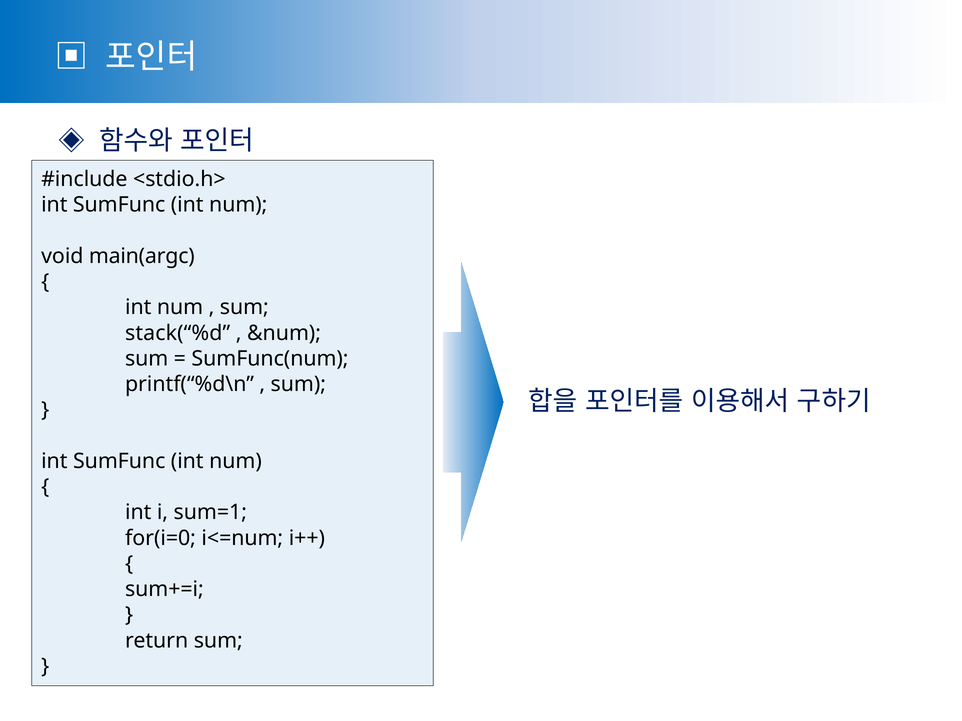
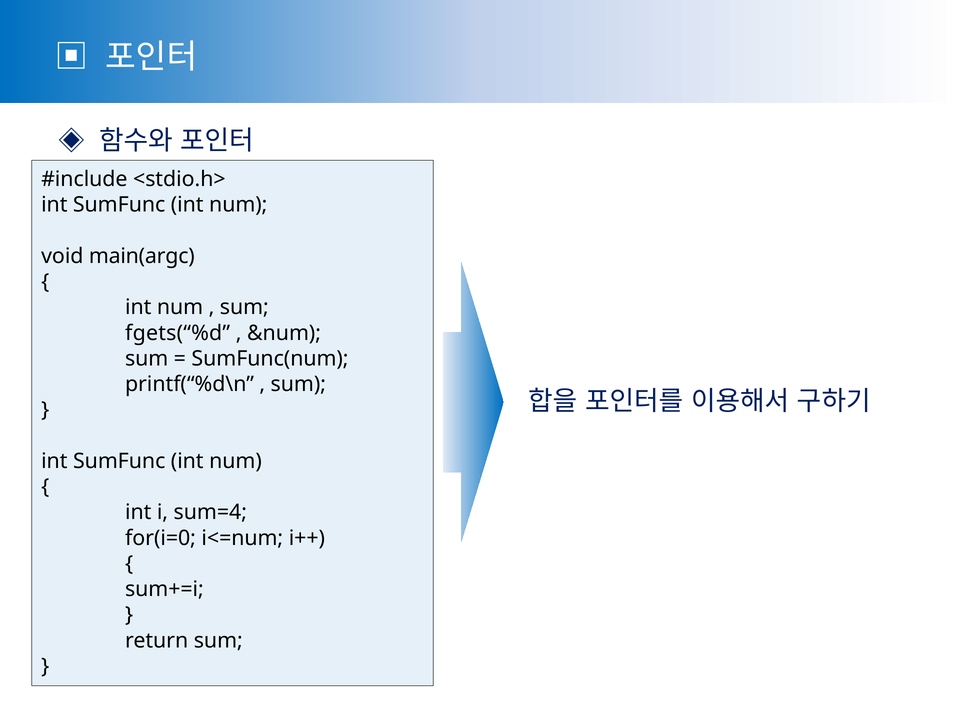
stack(“%d: stack(“%d -> fgets(“%d (178, 333)
sum=1: sum=1 -> sum=4 (210, 513)
